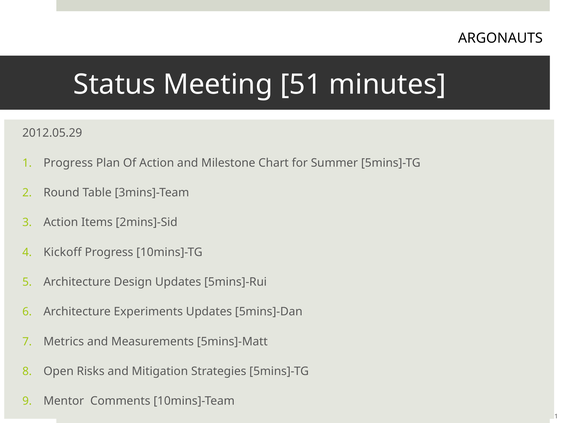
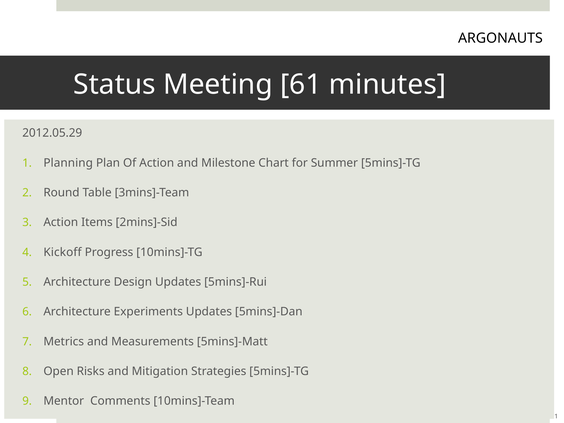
51: 51 -> 61 (301, 85)
1 Progress: Progress -> Planning (68, 163)
